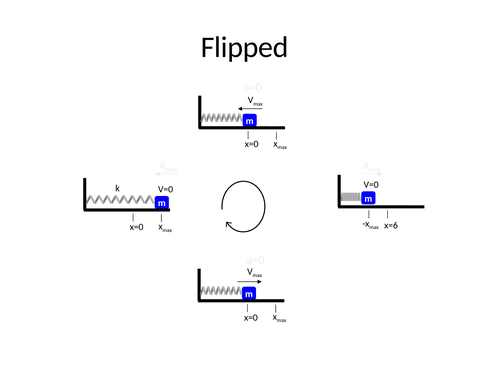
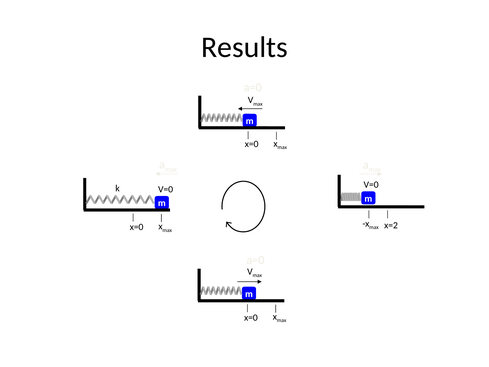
Flipped: Flipped -> Results (244, 47)
x=6: x=6 -> x=2 (391, 225)
